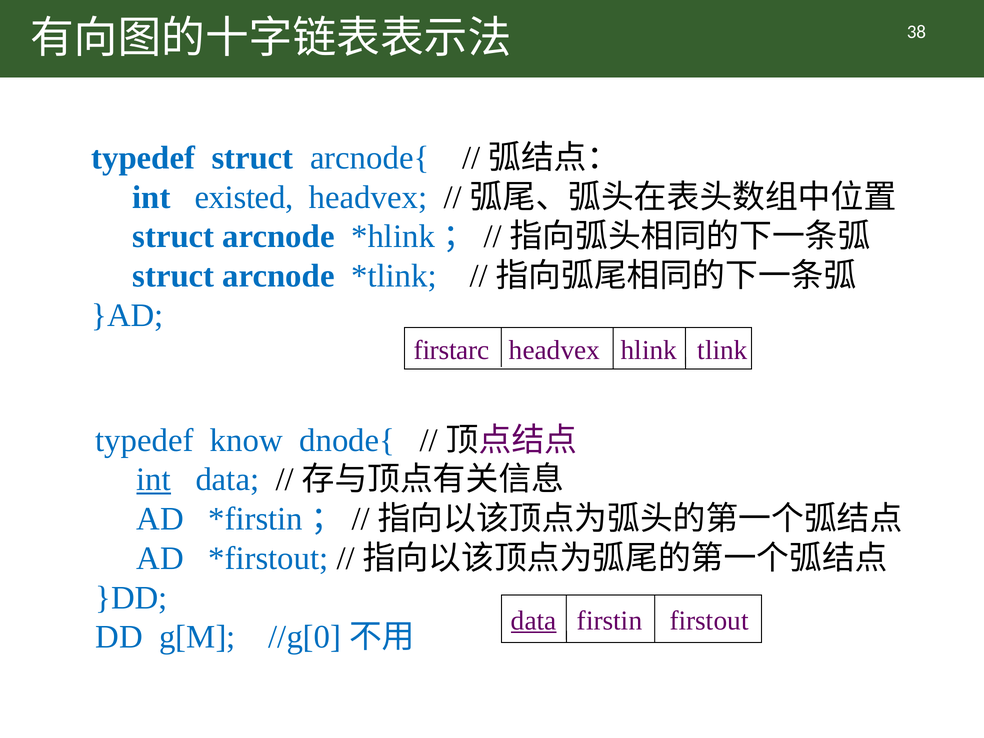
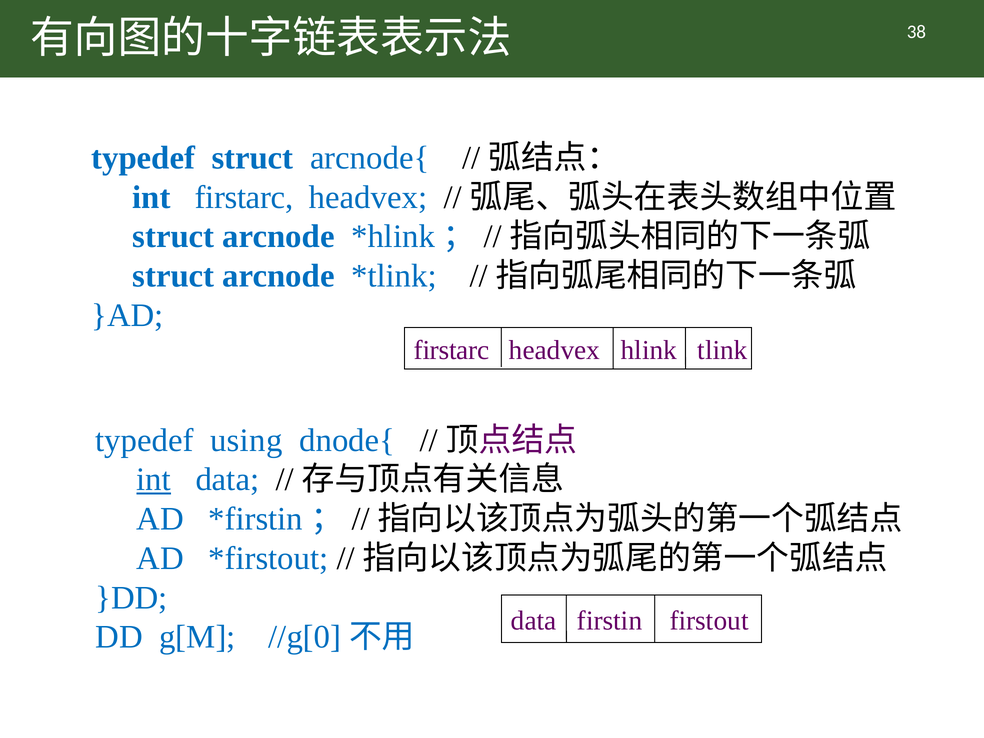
int existed: existed -> firstarc (244, 197)
know: know -> using (246, 440)
data underline: present -> none (534, 621)
